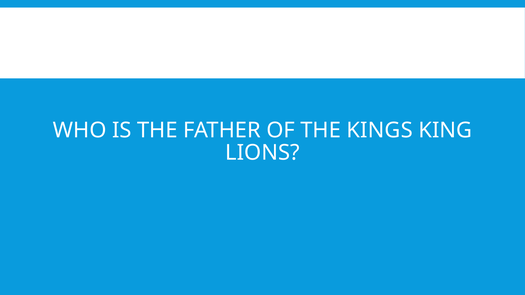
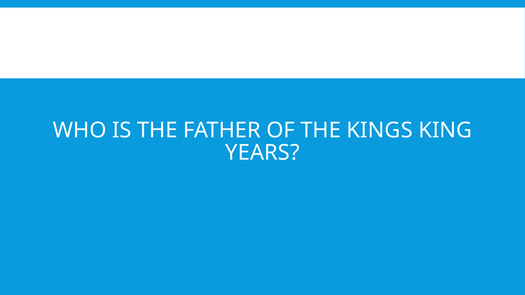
LIONS: LIONS -> YEARS (262, 153)
